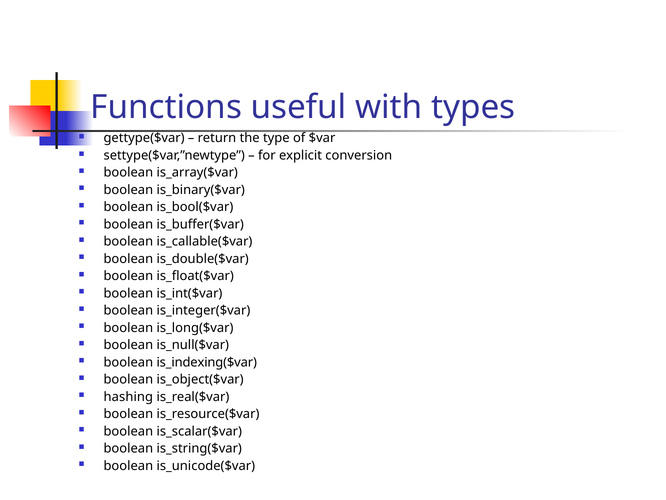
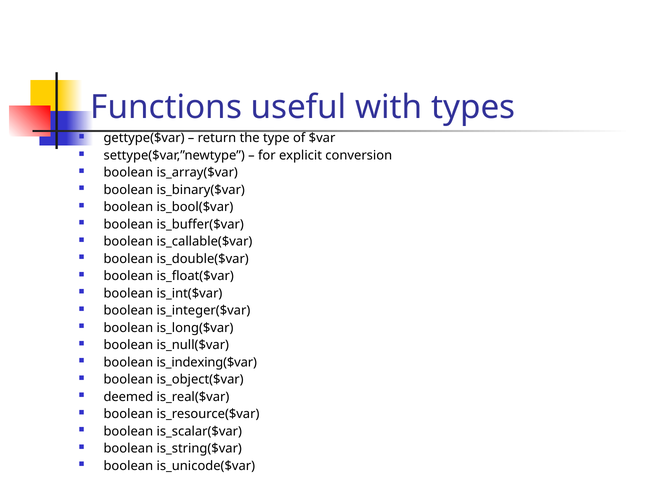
hashing: hashing -> deemed (128, 396)
